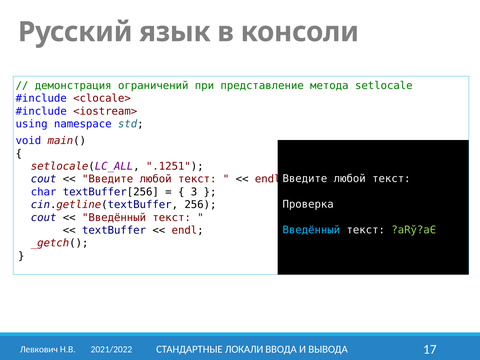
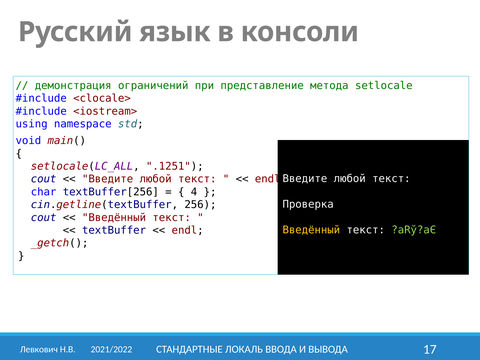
3: 3 -> 4 (194, 192)
Введённый colour: light blue -> yellow (311, 230)
ЛОКАЛИ: ЛОКАЛИ -> ЛОКАЛЬ (244, 349)
